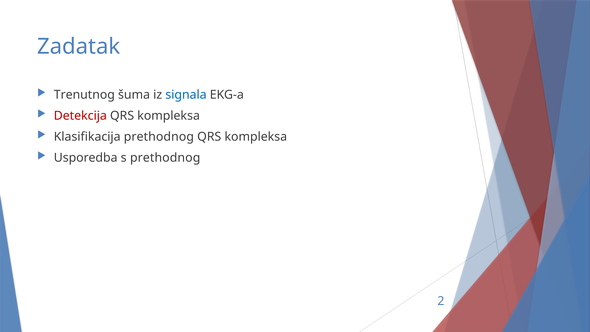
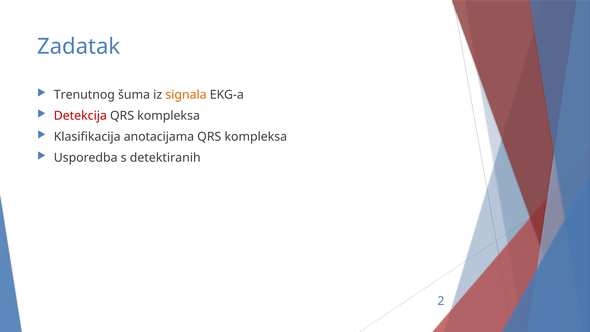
signala colour: blue -> orange (186, 95)
Klasifikacija prethodnog: prethodnog -> anotacijama (159, 137)
s prethodnog: prethodnog -> detektiranih (165, 158)
